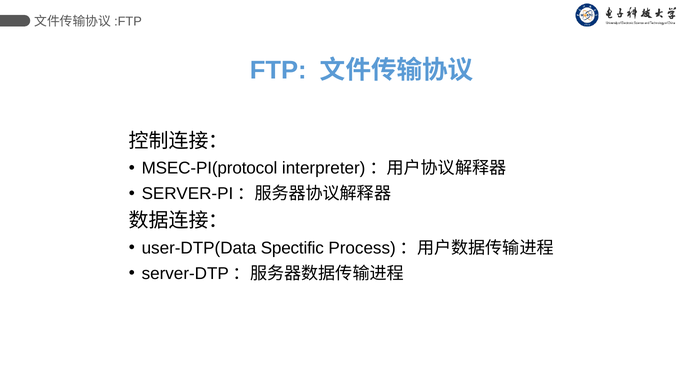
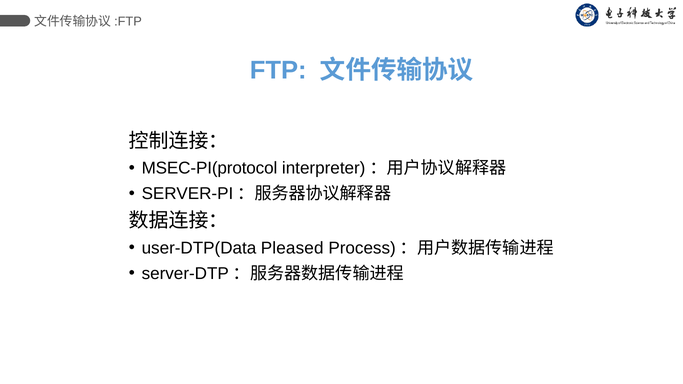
Spectific: Spectific -> Pleased (292, 248)
